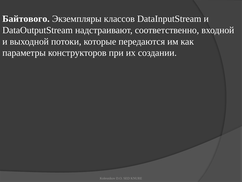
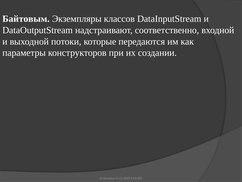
Байтового: Байтового -> Байтовым (26, 19)
